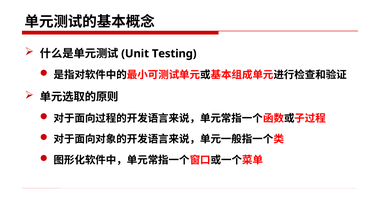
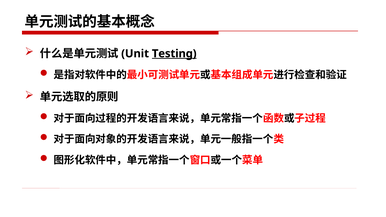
Testing underline: none -> present (174, 54)
